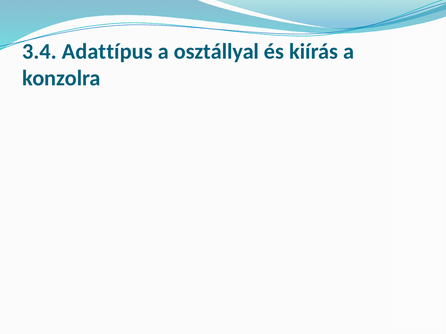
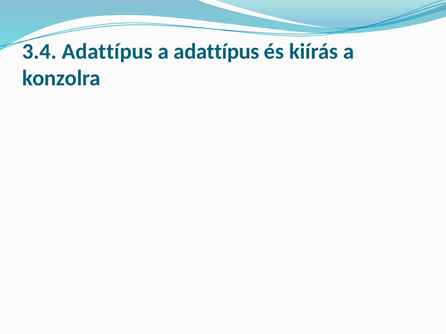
a osztállyal: osztállyal -> adattípus (217, 51)
